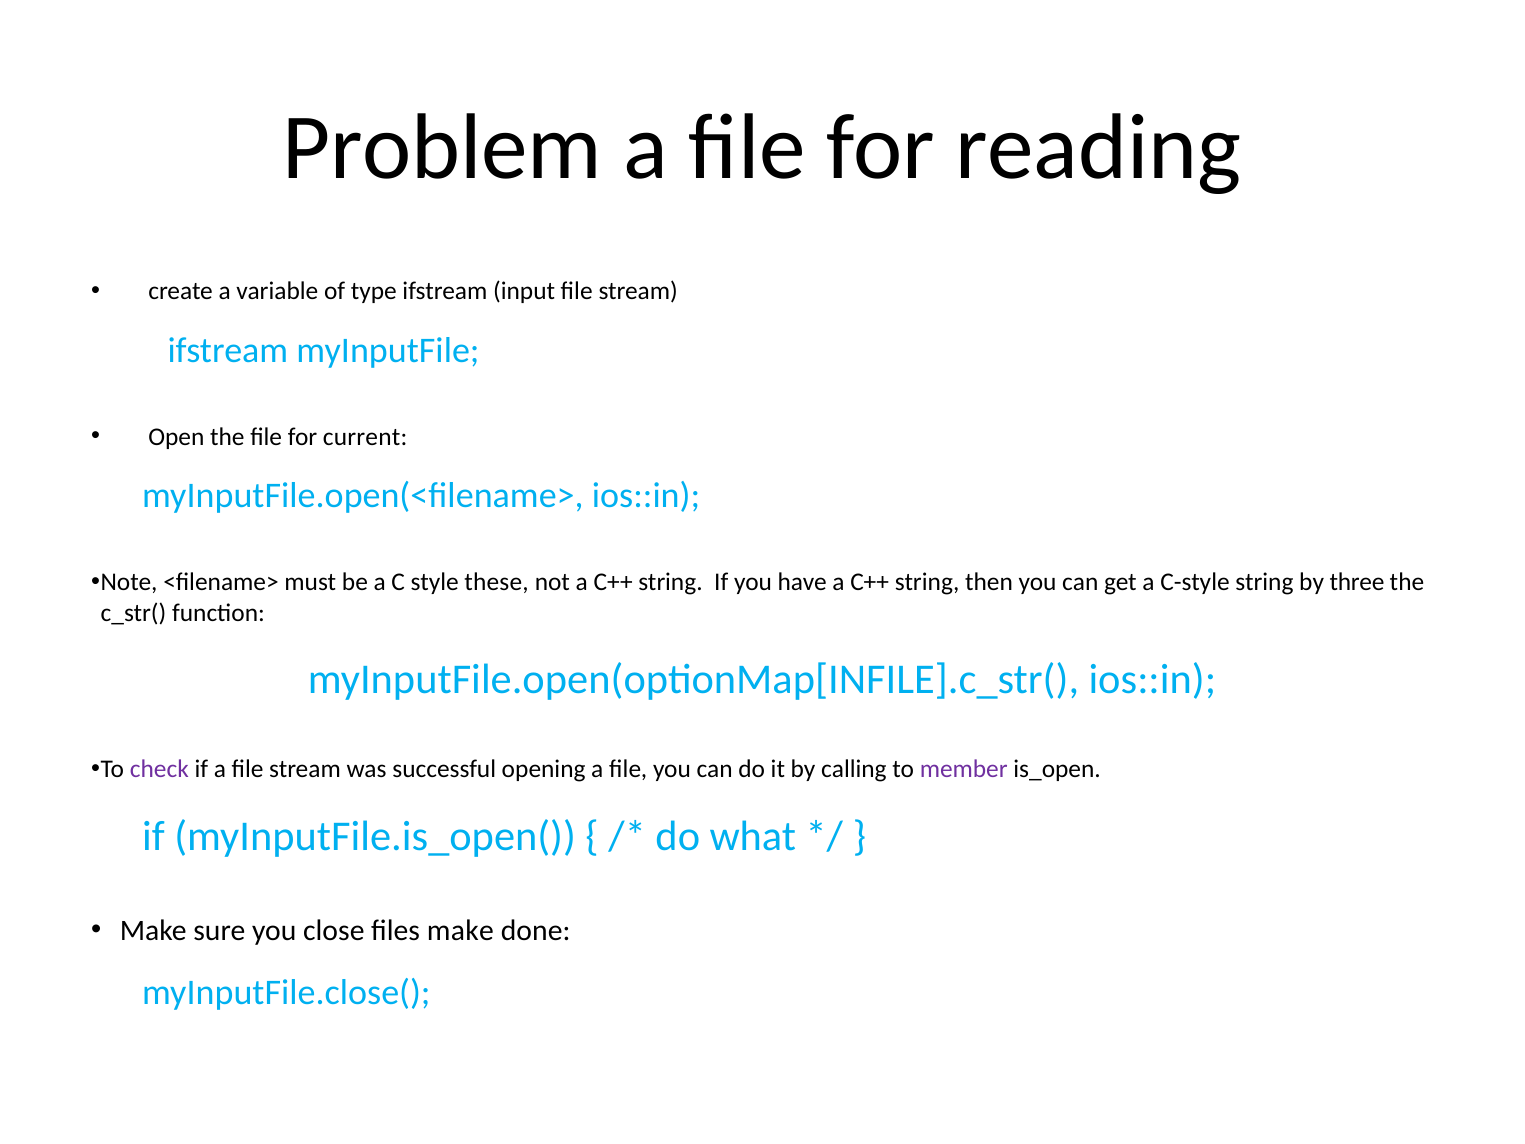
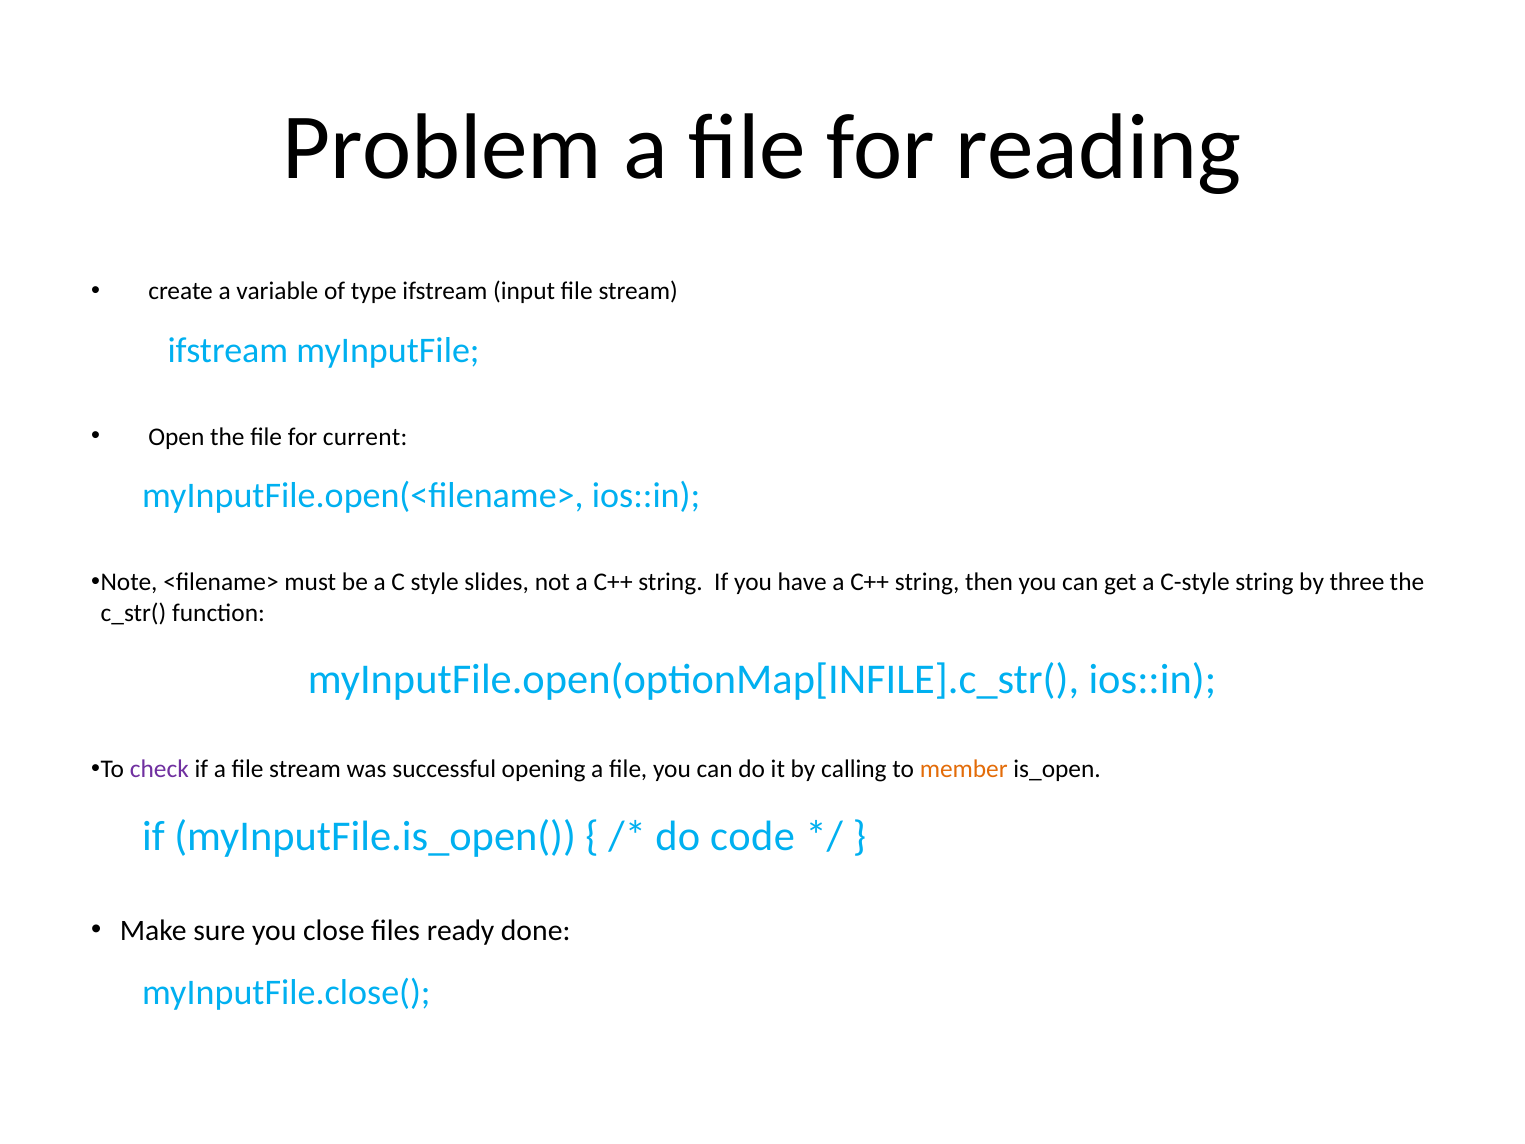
these: these -> slides (497, 582)
member colour: purple -> orange (964, 769)
what: what -> code (753, 836)
files make: make -> ready (461, 930)
